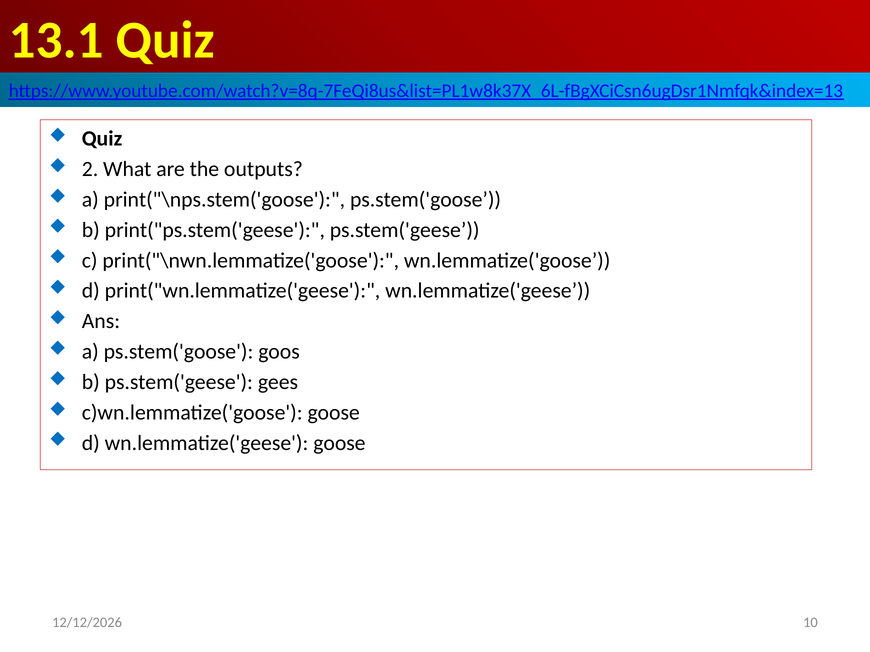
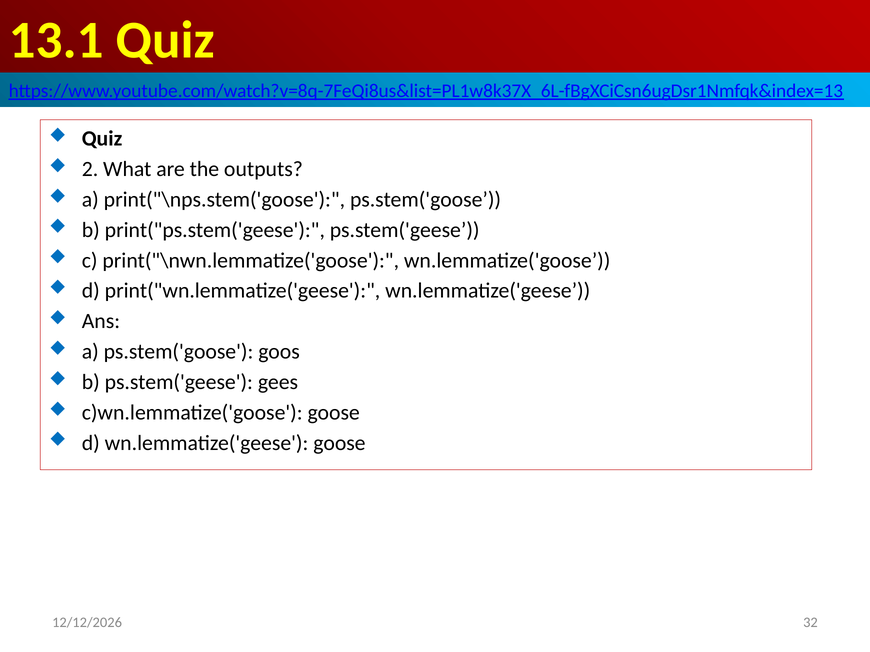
10: 10 -> 32 (810, 623)
